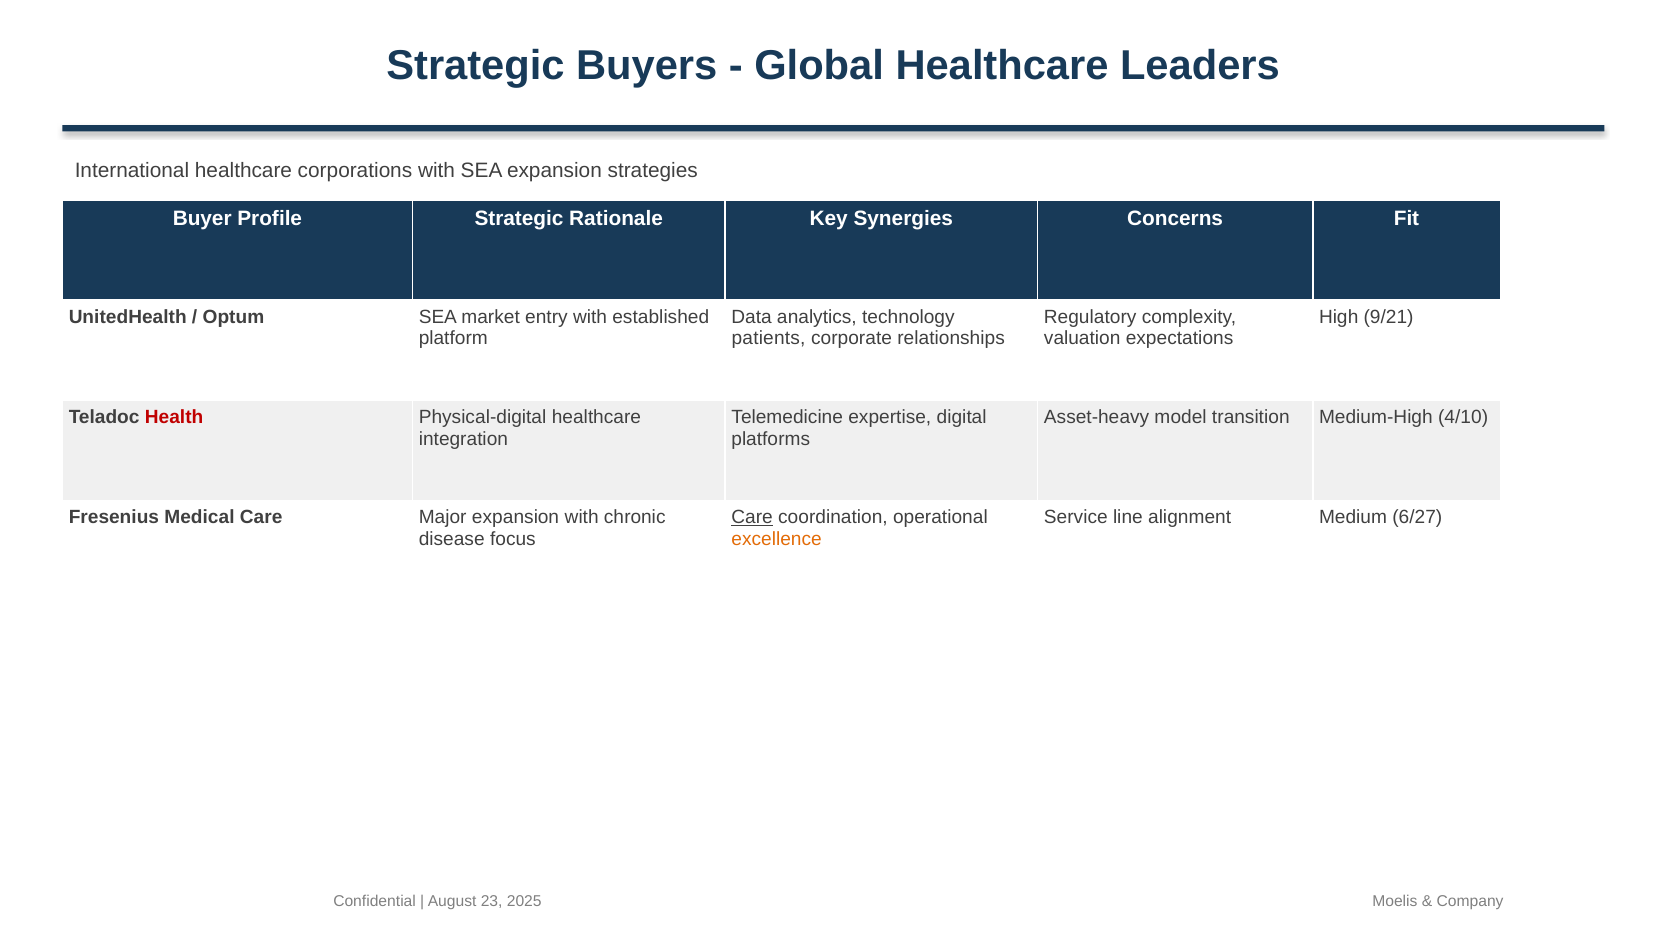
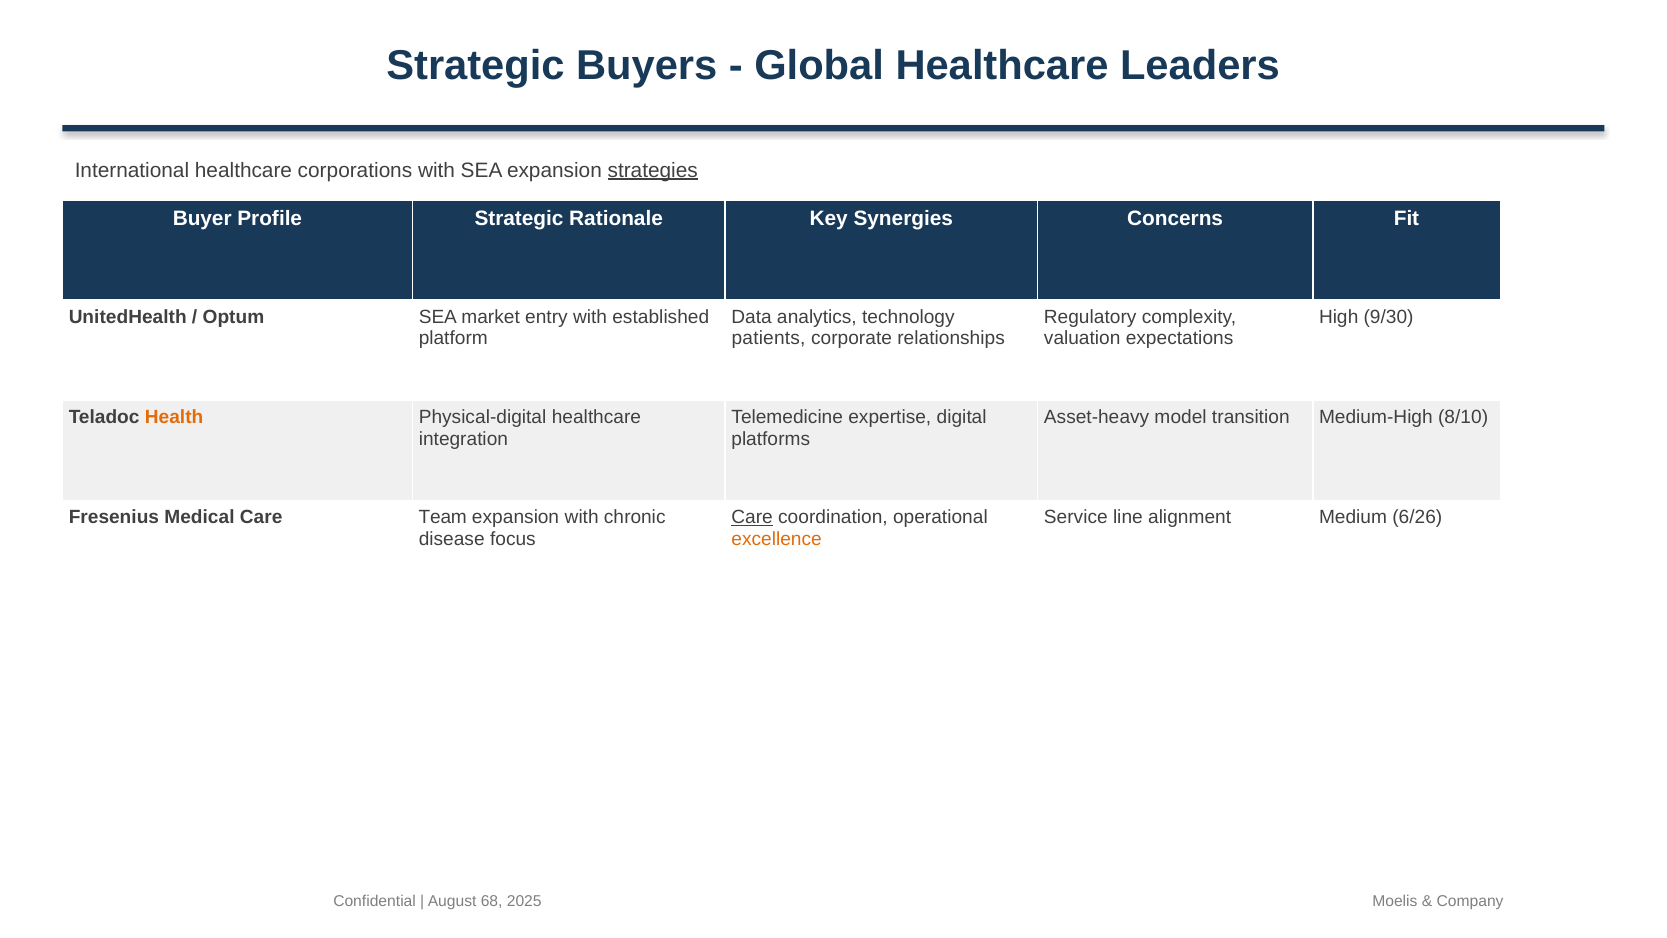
strategies underline: none -> present (653, 170)
9/21: 9/21 -> 9/30 (1389, 317)
Health colour: red -> orange (174, 417)
4/10: 4/10 -> 8/10 (1463, 417)
Major: Major -> Team (443, 517)
6/27: 6/27 -> 6/26 (1417, 517)
23: 23 -> 68 (492, 901)
